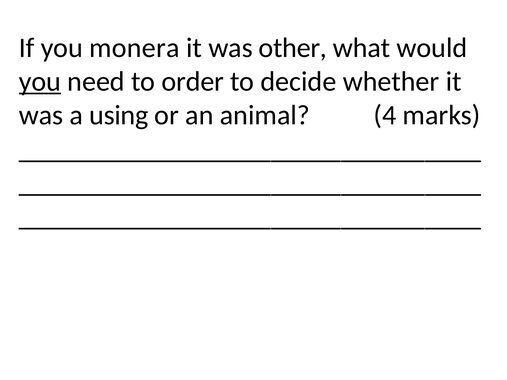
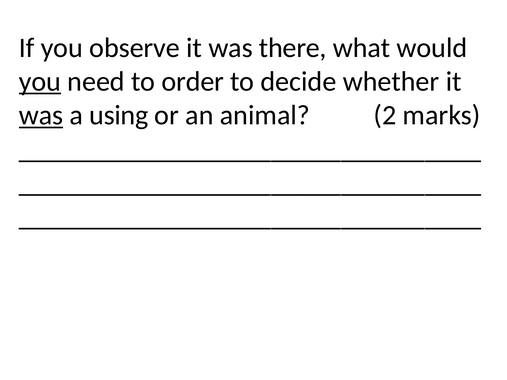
monera: monera -> observe (135, 48)
other: other -> there (293, 48)
was underline: none -> present (41, 115)
4: 4 -> 2 (385, 115)
